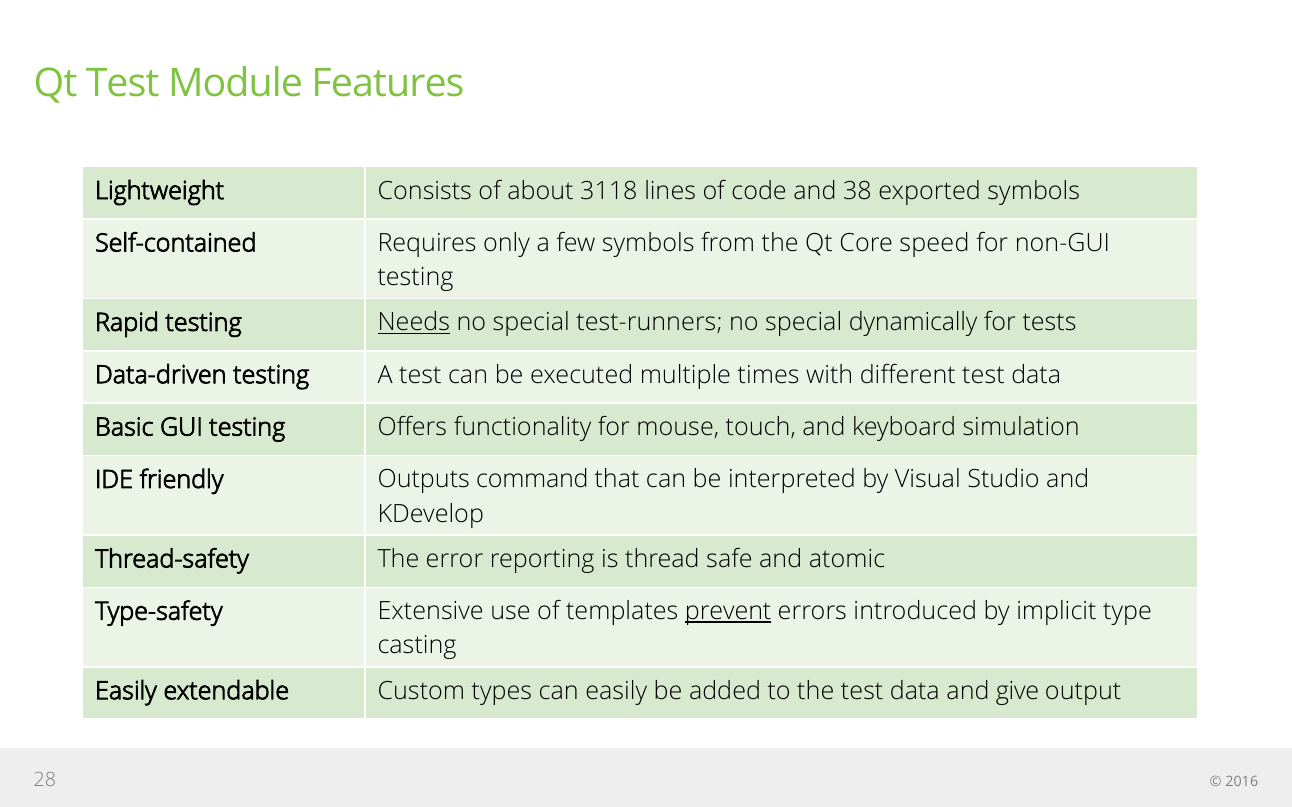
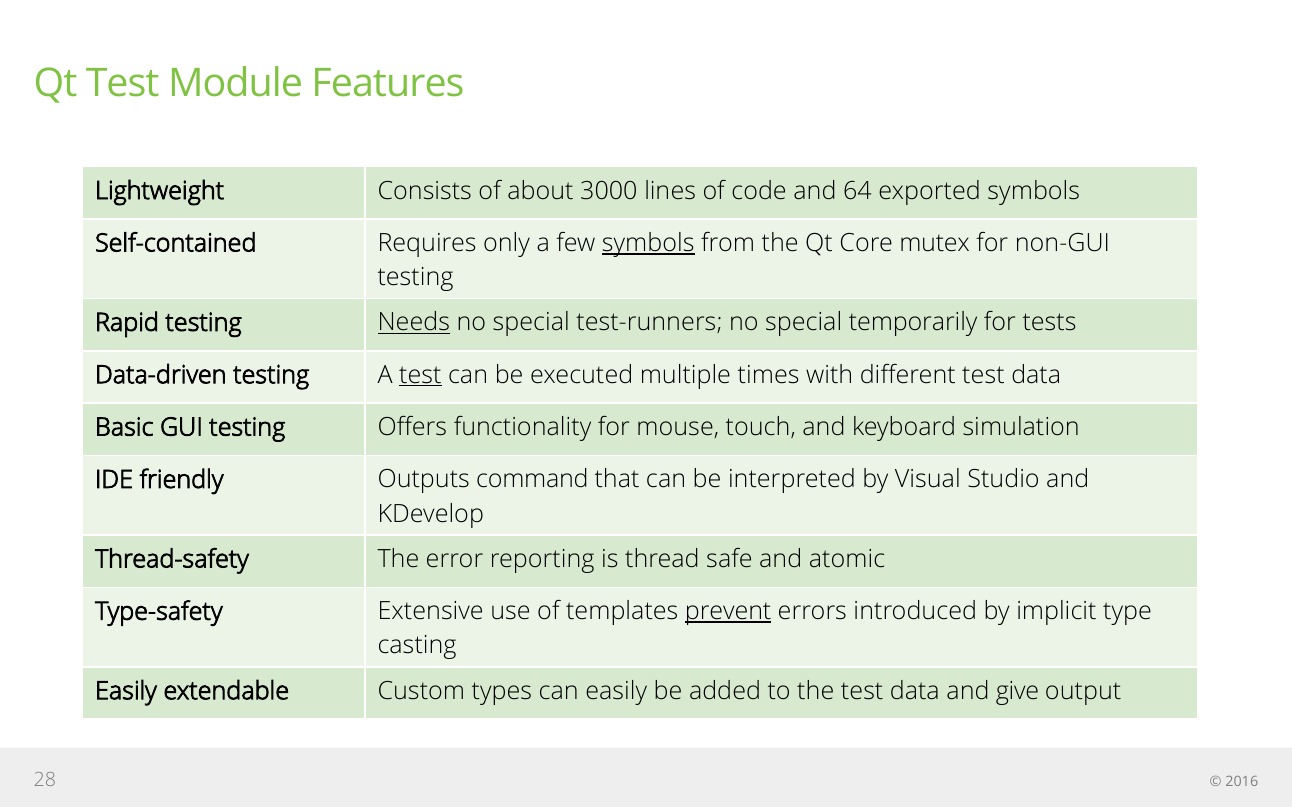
3118: 3118 -> 3000 (609, 191)
38: 38 -> 64 (857, 191)
symbols underline: none -> present (648, 243)
speed: speed -> mutex (935, 243)
dynamically: dynamically -> temporarily (913, 323)
test underline: none -> present (420, 375)
